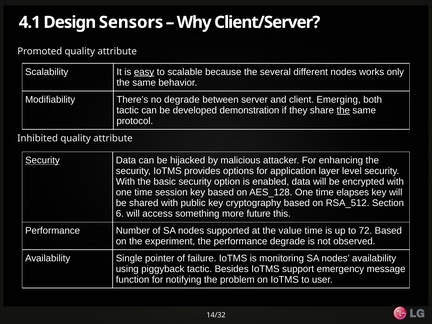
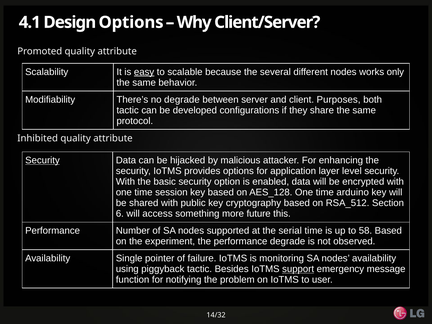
Design Sensors: Sensors -> Options (131, 22)
Emerging: Emerging -> Purposes (339, 100)
demonstration: demonstration -> configurations (249, 110)
the underline: present -> none (343, 110)
elapses: elapses -> arduino (353, 192)
value: value -> serial (290, 231)
72: 72 -> 58 (365, 231)
support underline: none -> present (298, 269)
